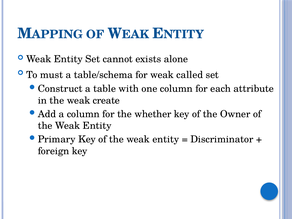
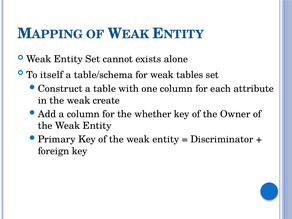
must: must -> itself (52, 75)
called: called -> tables (190, 75)
